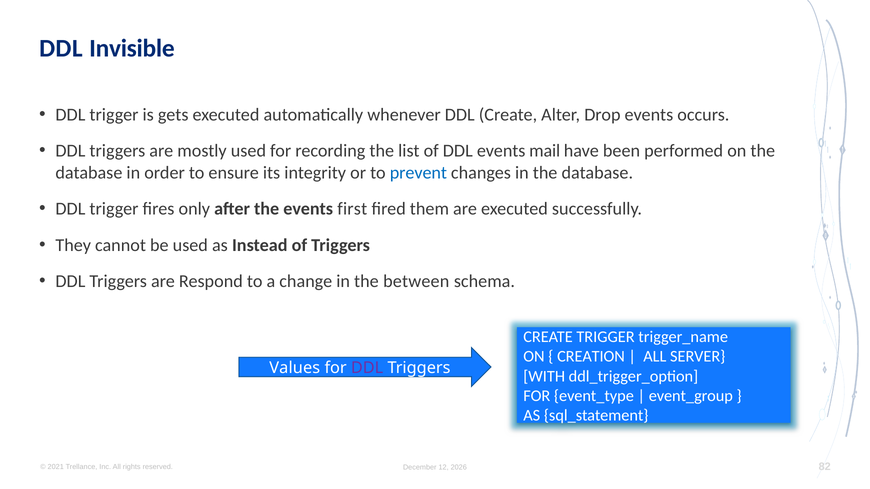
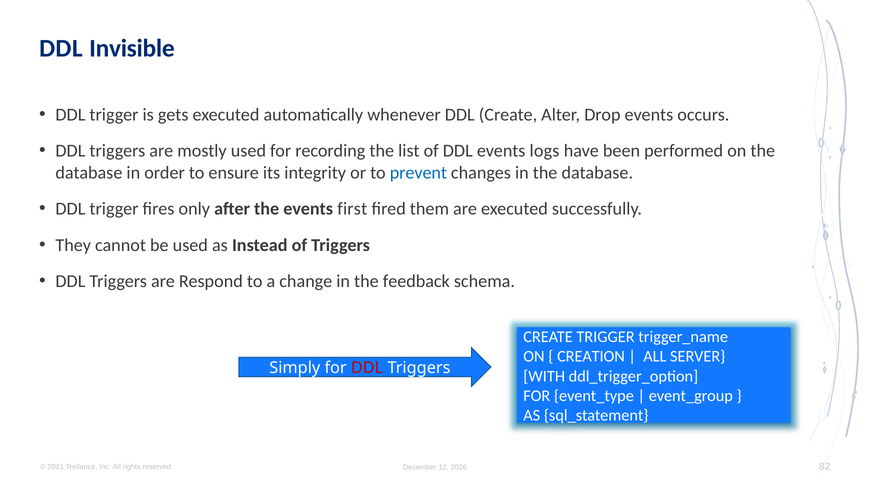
mail: mail -> logs (545, 151)
between: between -> feedback (416, 282)
Values: Values -> Simply (295, 368)
DDL colour: purple -> red (367, 368)
